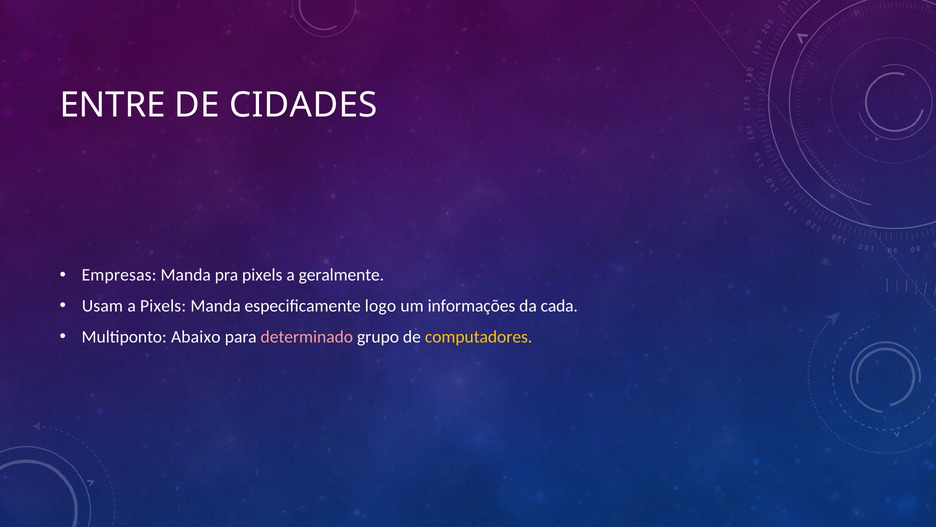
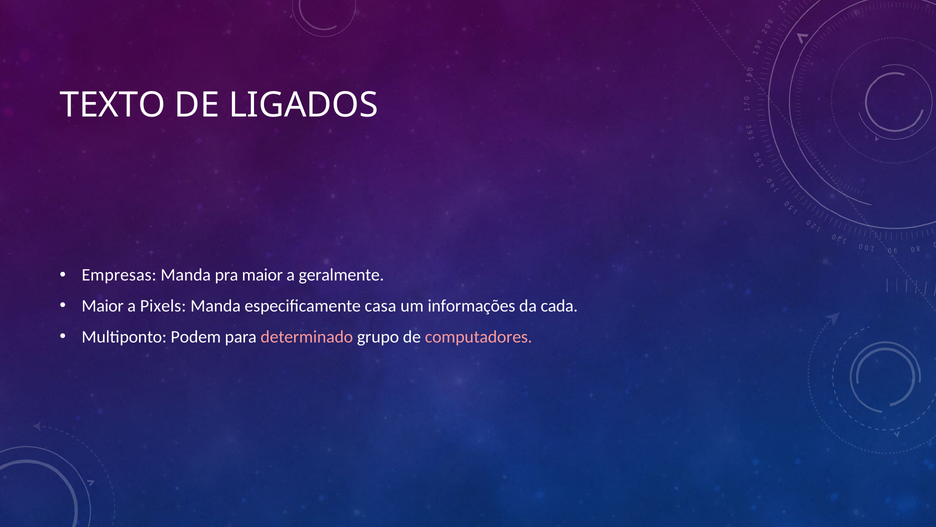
ENTRE: ENTRE -> TEXTO (113, 105)
CIDADES: CIDADES -> LIGADOS (304, 105)
pra pixels: pixels -> maior (262, 275)
Usam: Usam -> Maior (103, 306)
logo: logo -> casa (381, 306)
Abaixo: Abaixo -> Podem (196, 337)
computadores colour: yellow -> pink (479, 337)
